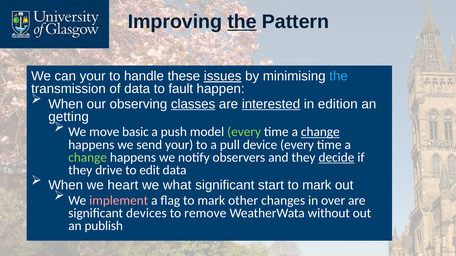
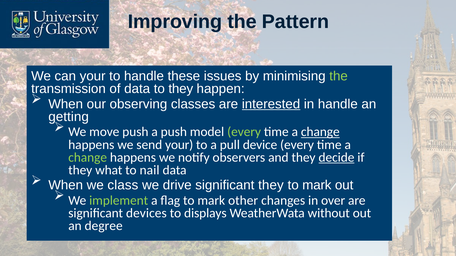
the underline: present -> none (242, 22)
issues underline: present -> none (223, 76)
the colour: light blue -> light green (339, 76)
to fault: fault -> they (181, 89)
classes underline: present -> none (193, 104)
in edition: edition -> handle (338, 104)
move basic: basic -> push (135, 132)
drive: drive -> what (109, 170)
edit: edit -> nail (150, 170)
heart: heart -> class (123, 186)
what: what -> drive (177, 186)
significant start: start -> they (271, 186)
implement colour: pink -> light green (119, 201)
remove: remove -> displays (205, 214)
publish: publish -> degree (104, 226)
